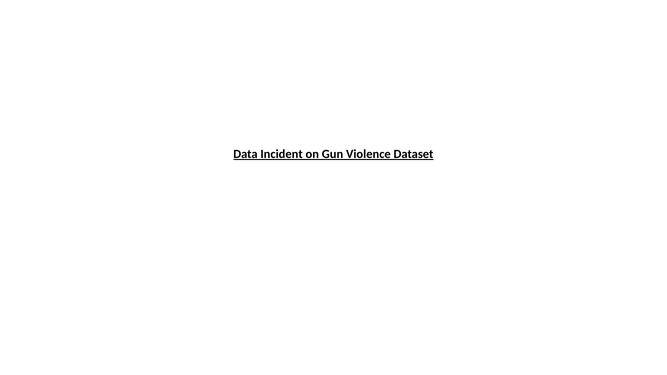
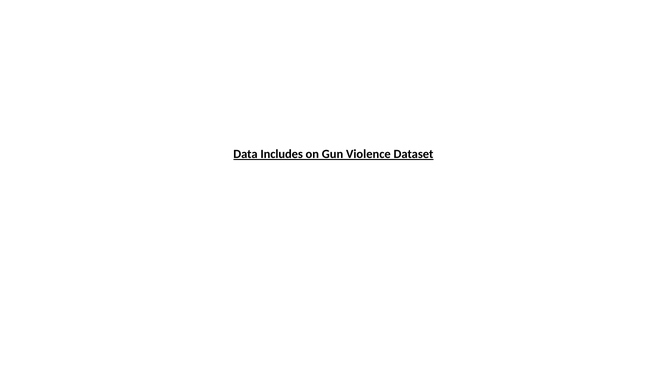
Incident: Incident -> Includes (282, 154)
